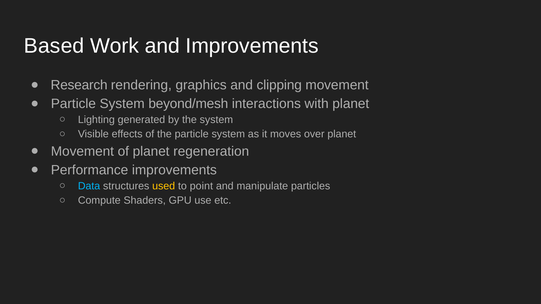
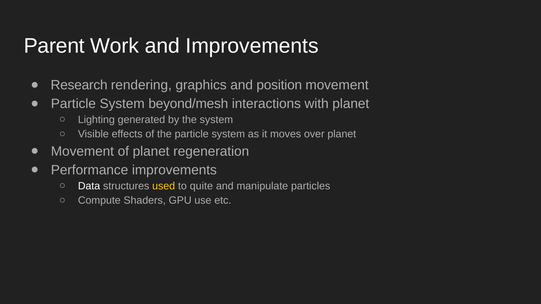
Based: Based -> Parent (54, 46)
clipping: clipping -> position (279, 85)
Data colour: light blue -> white (89, 186)
point: point -> quite (201, 186)
